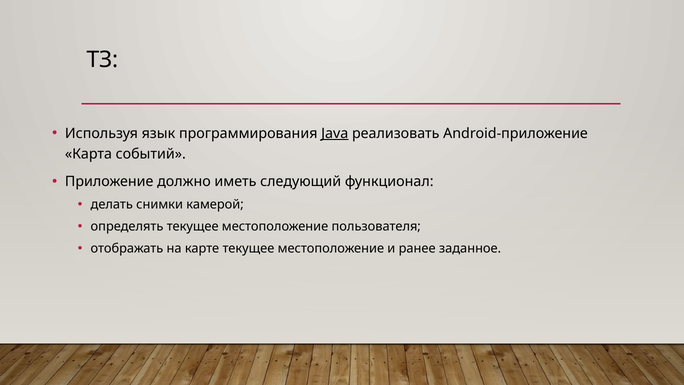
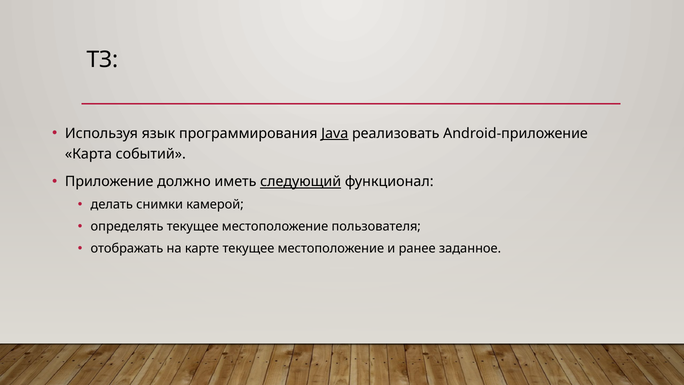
следующий underline: none -> present (301, 182)
